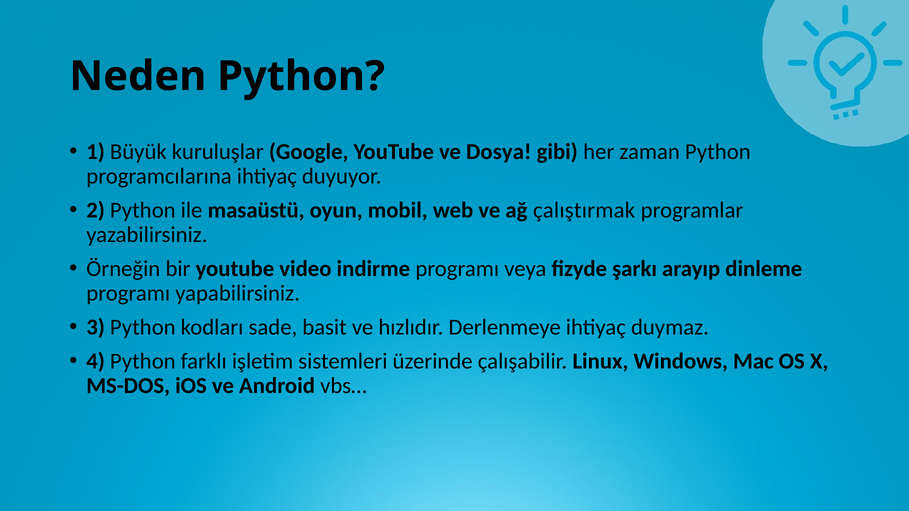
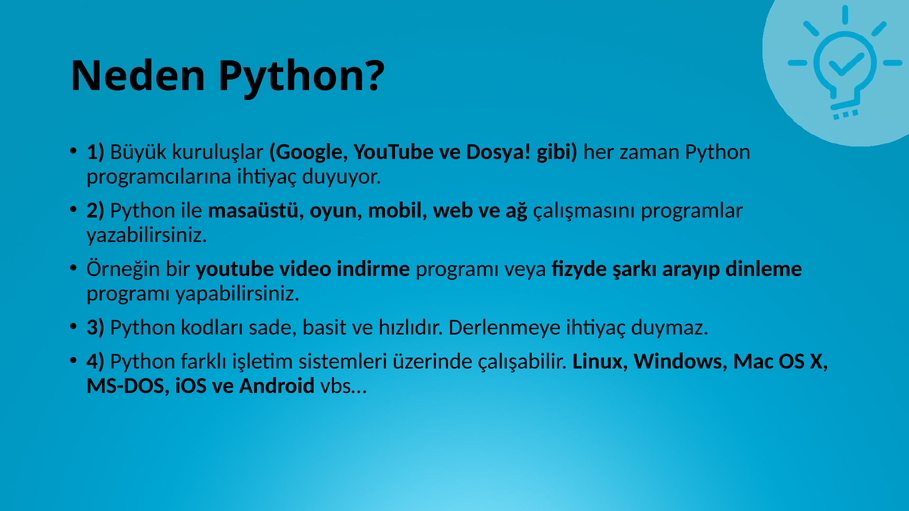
çalıştırmak: çalıştırmak -> çalışmasını (584, 210)
